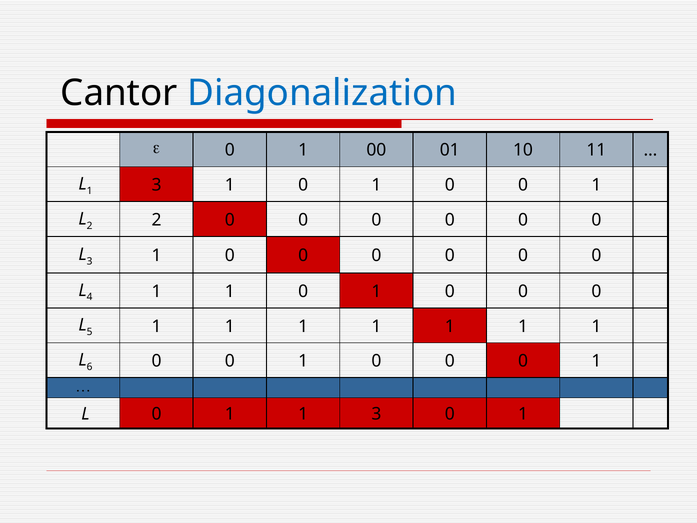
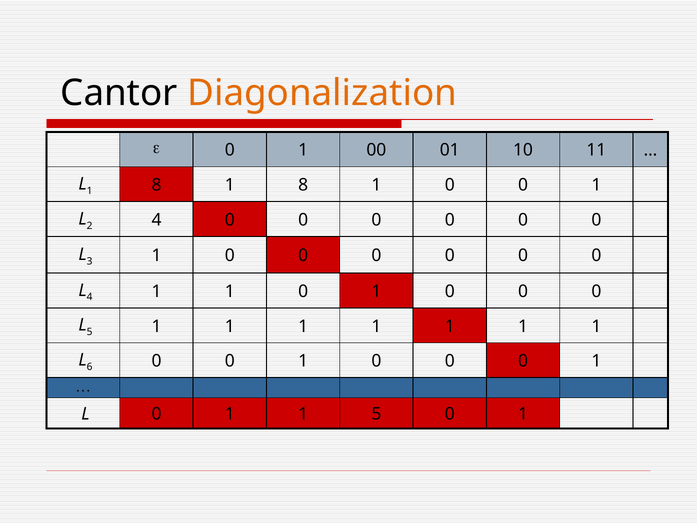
Diagonalization colour: blue -> orange (322, 93)
L 1 3: 3 -> 8 (156, 185)
0: 0 -> 8 (303, 185)
2: 2 -> 4 (156, 220)
1 1 3: 3 -> 5 (376, 414)
